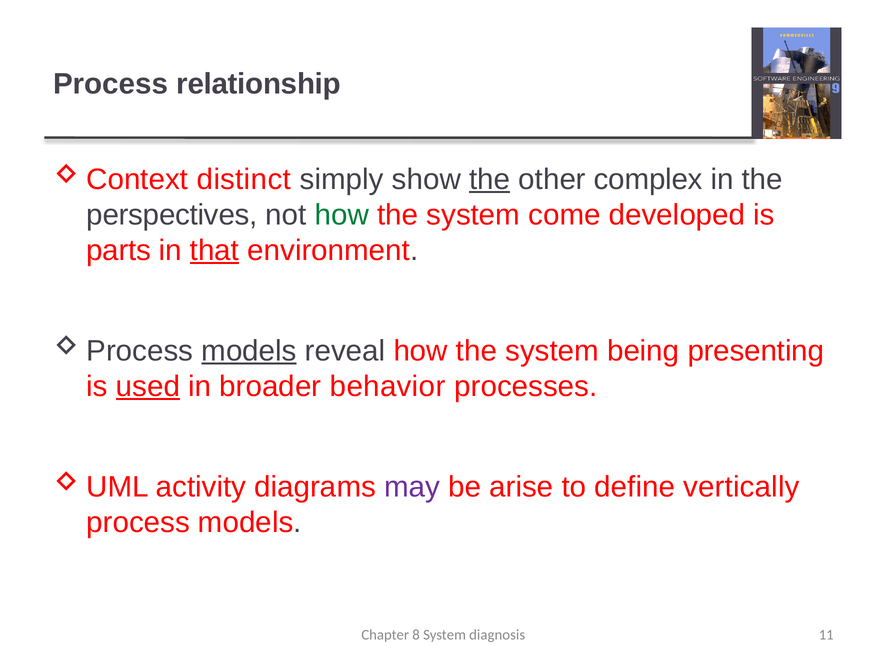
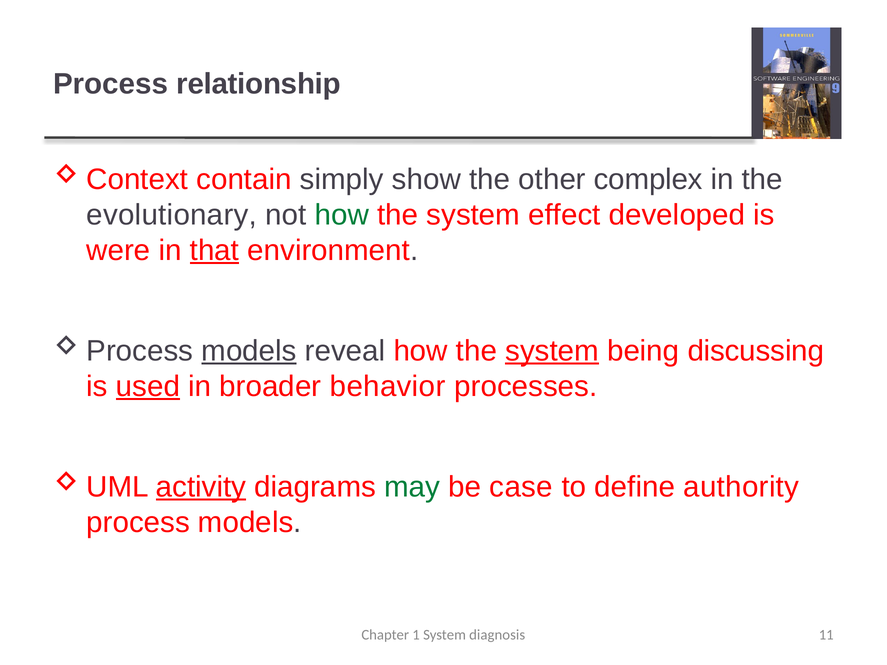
distinct: distinct -> contain (244, 179)
the underline: present -> none (490, 179)
perspectives: perspectives -> evolutionary (172, 215)
come: come -> effect (564, 215)
parts: parts -> were (118, 250)
system underline: none -> present (552, 351)
presenting: presenting -> discussing (756, 351)
activity underline: none -> present (201, 487)
may colour: purple -> green (412, 487)
arise: arise -> case (521, 487)
vertically: vertically -> authority (741, 487)
8: 8 -> 1 (416, 635)
